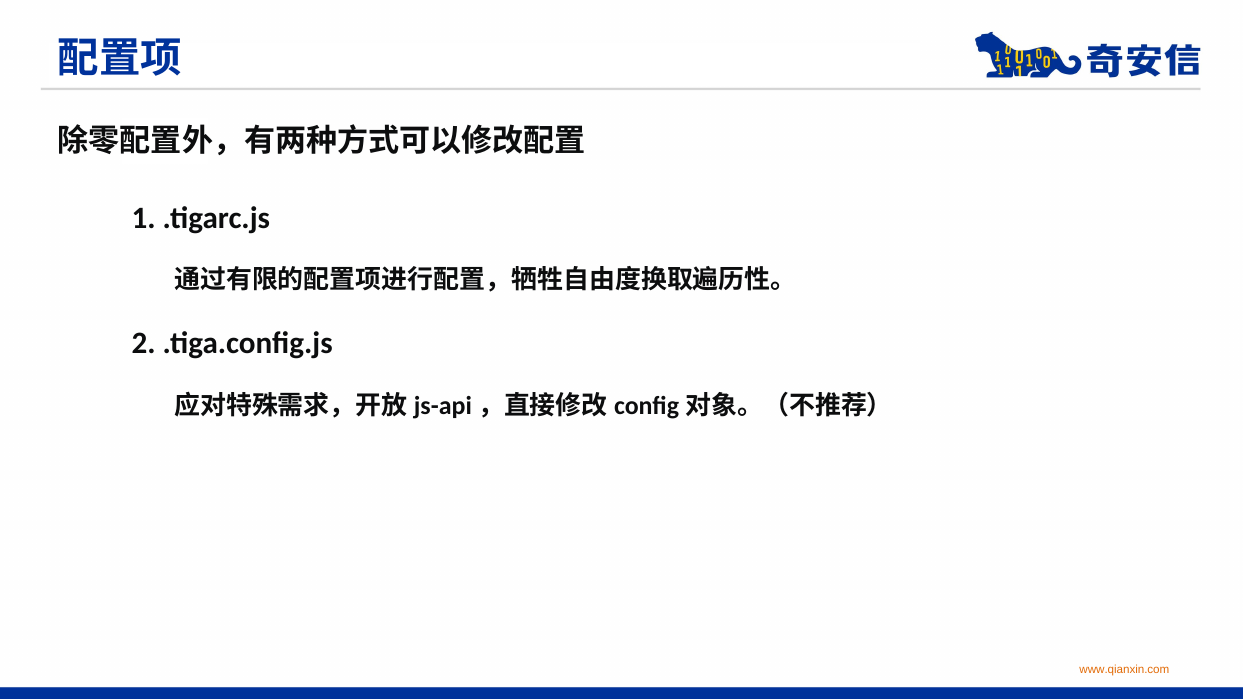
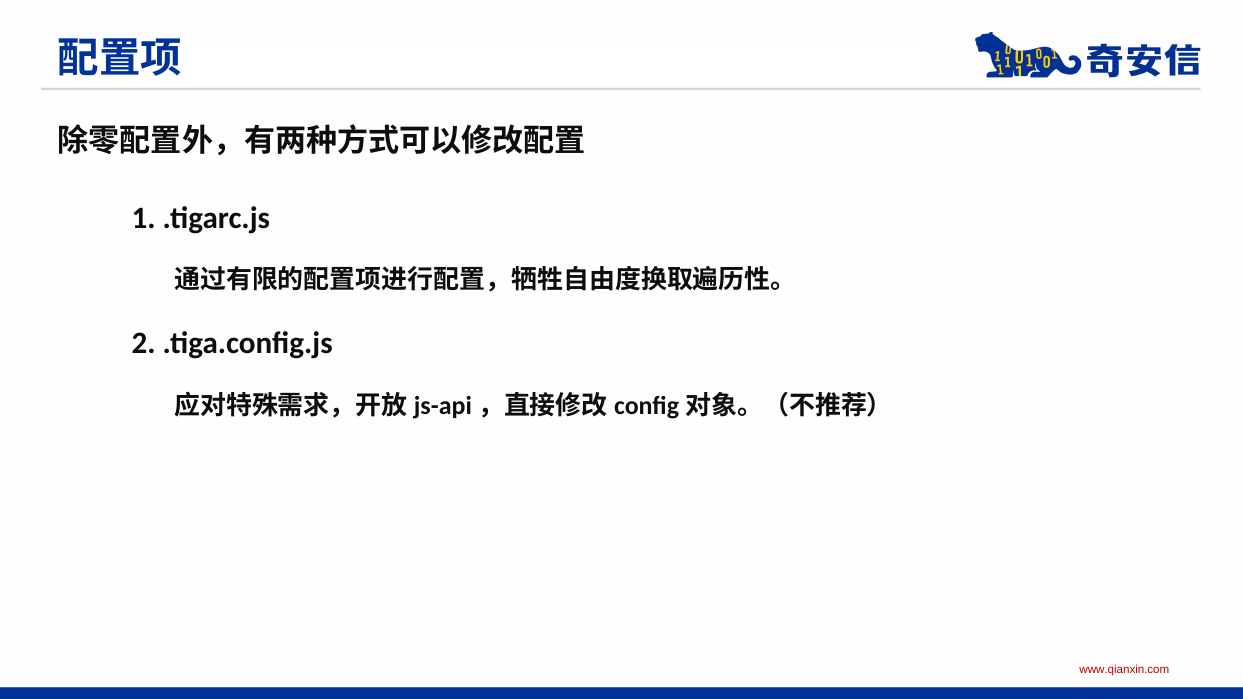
www.qianxin.com colour: orange -> red (1124, 670)
